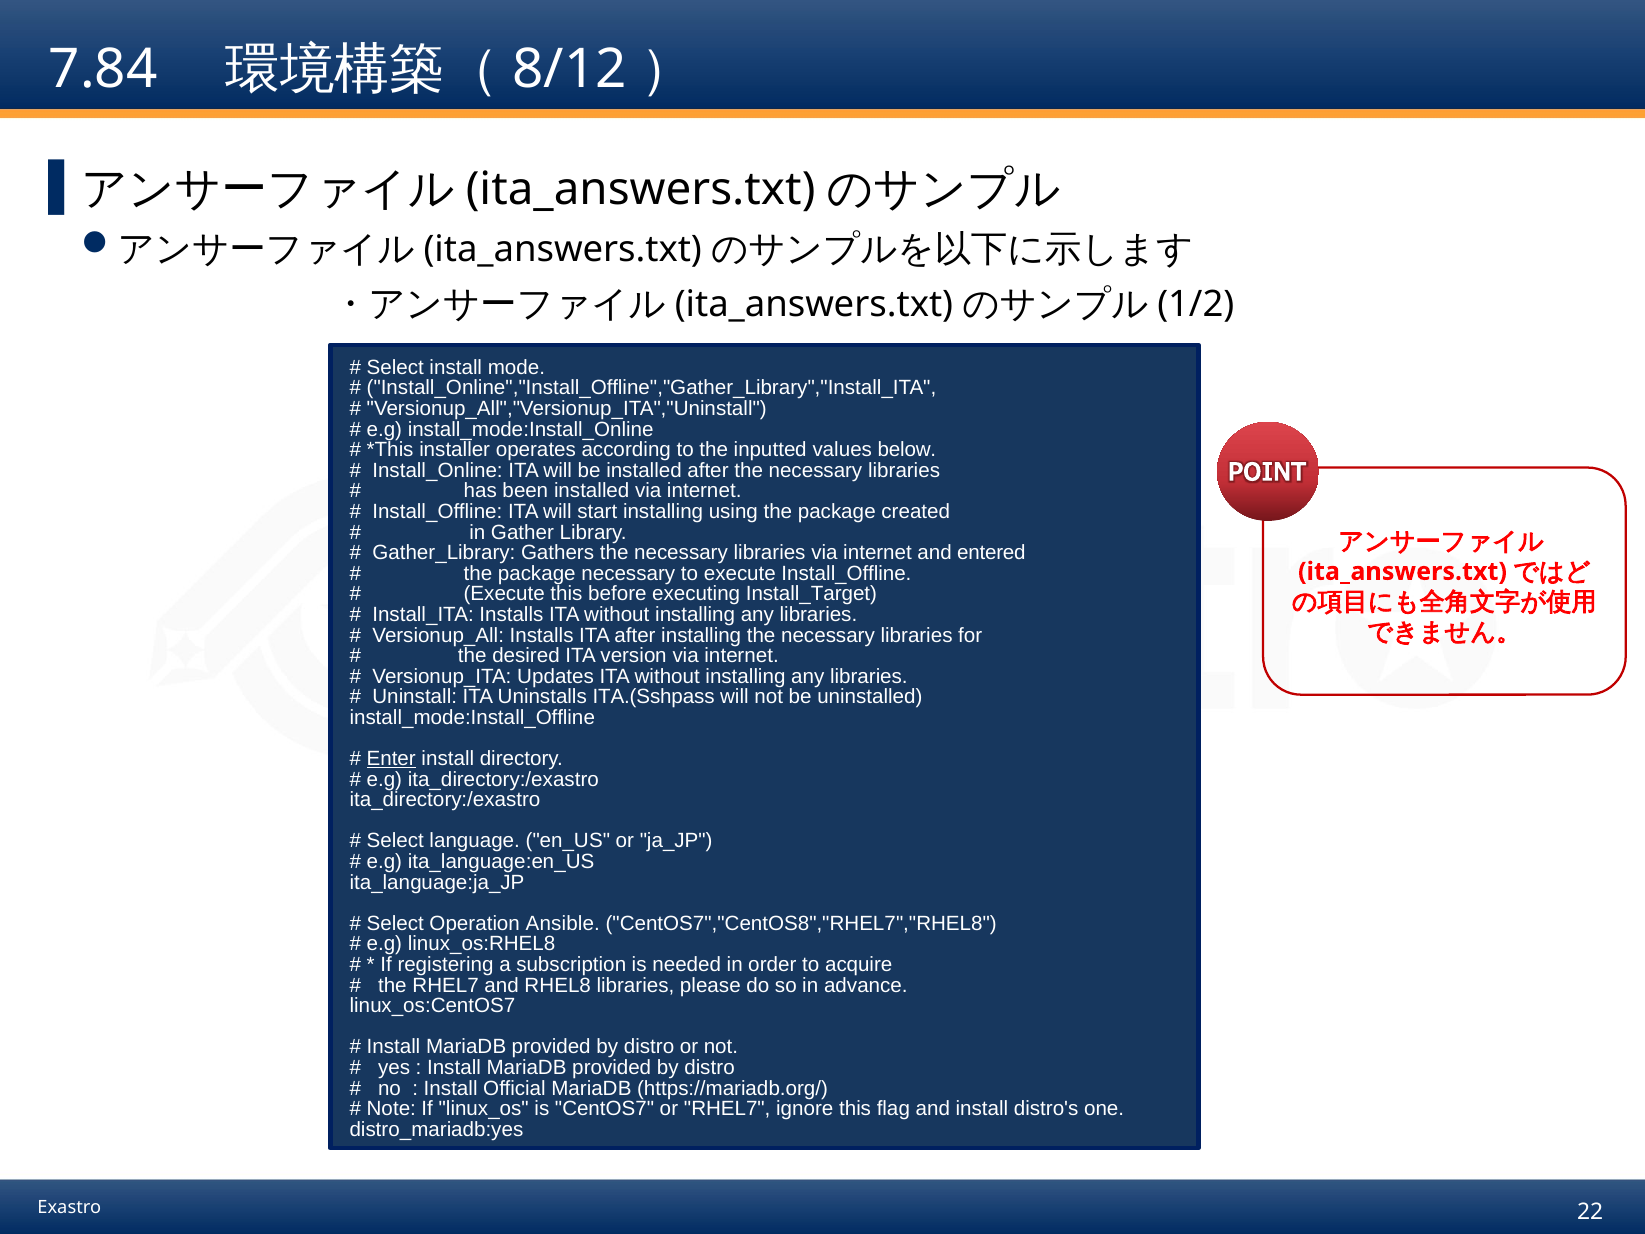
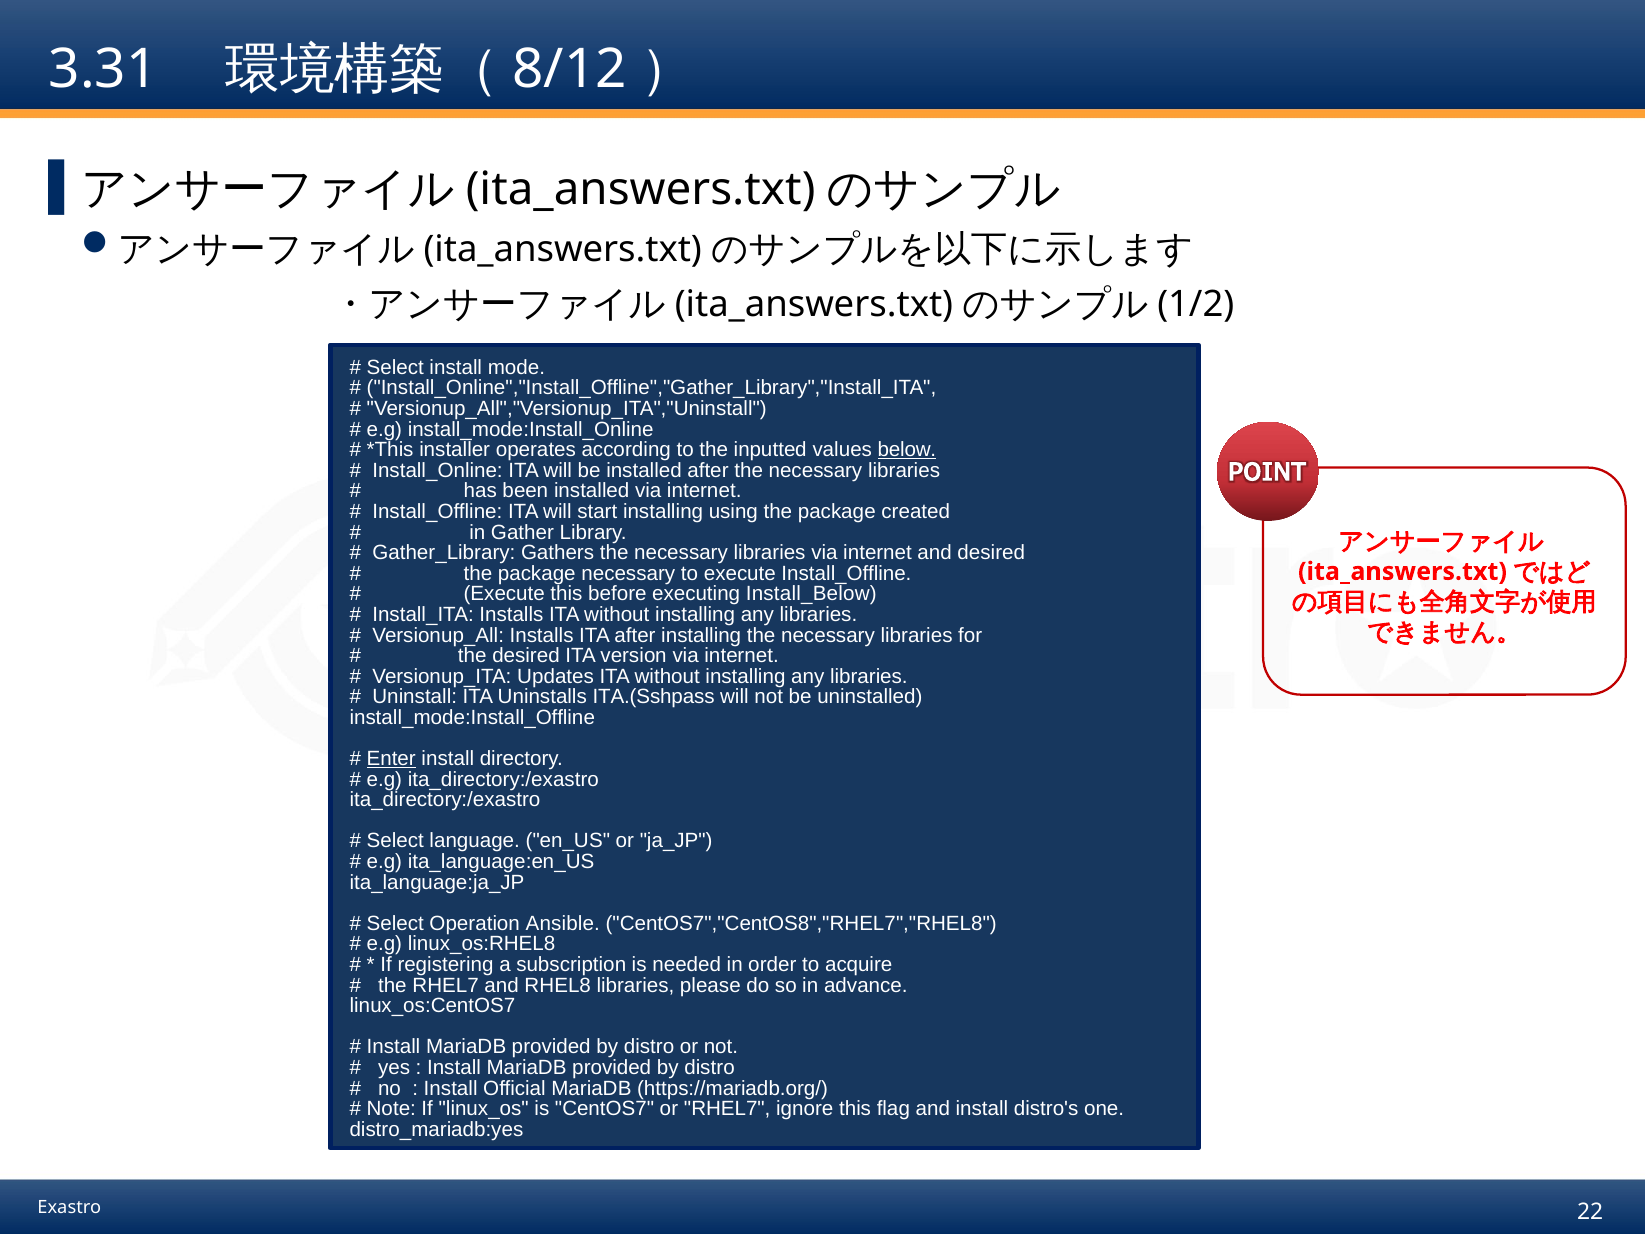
7.84: 7.84 -> 3.31 (103, 70)
below underline: none -> present (907, 450)
and entered: entered -> desired (991, 553)
Install_Target: Install_Target -> Install_Below (811, 594)
